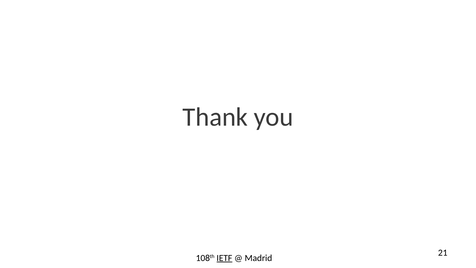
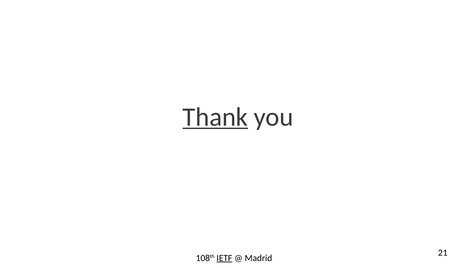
Thank underline: none -> present (215, 117)
